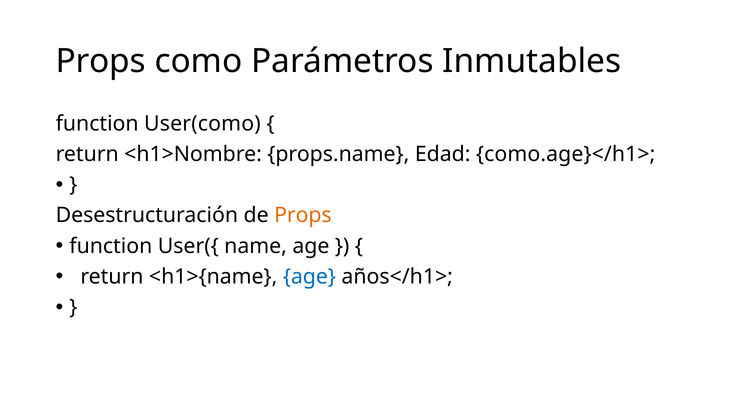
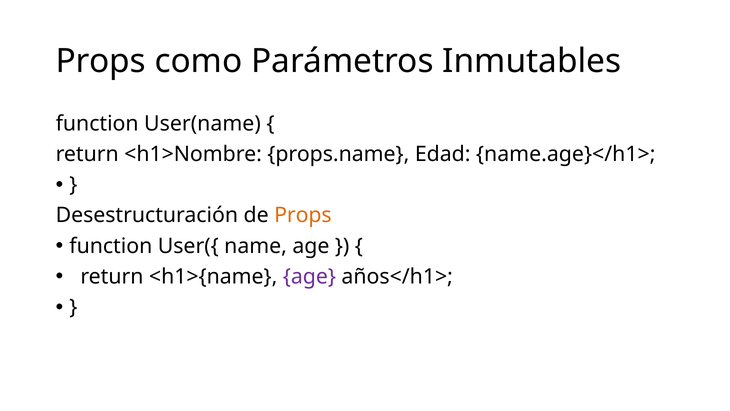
User(como: User(como -> User(name (202, 123)
como.age}</h1>: como.age}</h1> -> name.age}</h1> (566, 154)
age colour: blue -> purple (309, 276)
